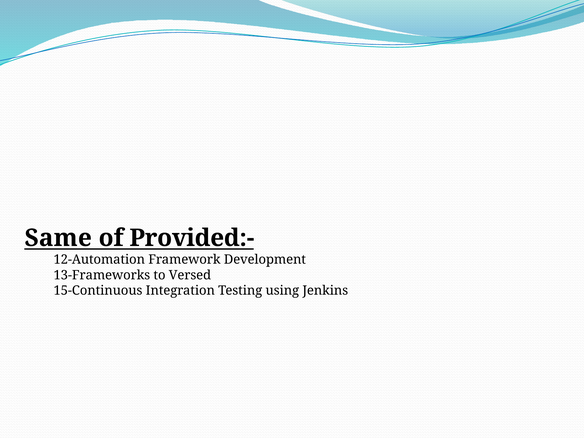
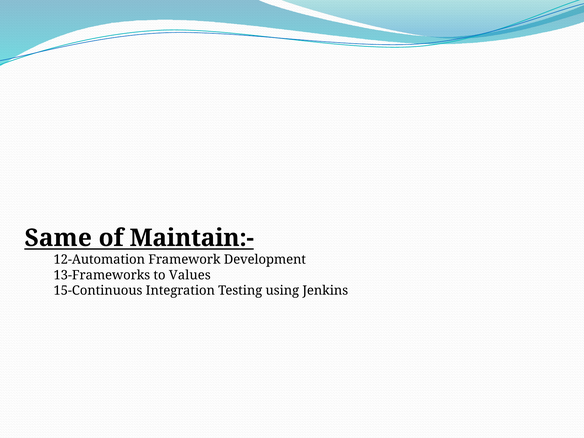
Provided:-: Provided:- -> Maintain:- (192, 238)
Versed: Versed -> Values (190, 275)
